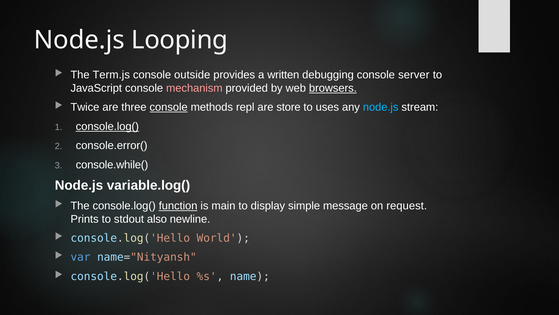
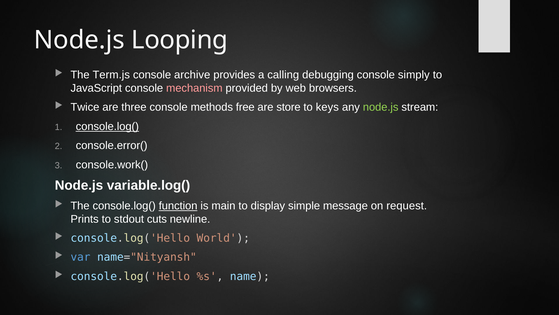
outside: outside -> archive (192, 75)
written: written -> calling (283, 75)
server: server -> simply (414, 75)
browsers underline: present -> none (333, 88)
console underline: present -> none (169, 107)
repl: repl -> free (245, 107)
uses: uses -> keys (327, 107)
node.js colour: light blue -> light green (381, 107)
console.while(: console.while( -> console.work( (112, 164)
also: also -> cuts (157, 219)
